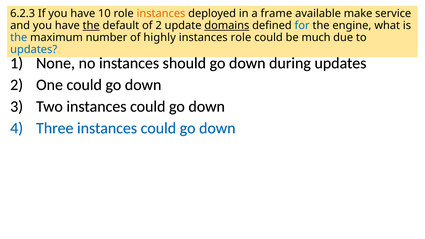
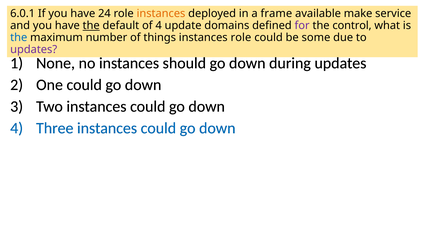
6.2.3: 6.2.3 -> 6.0.1 (23, 14)
10: 10 -> 24 (104, 14)
of 2: 2 -> 4 (159, 25)
domains underline: present -> none (227, 25)
for colour: blue -> purple (302, 25)
engine: engine -> control (352, 25)
highly: highly -> things (160, 37)
much: much -> some (316, 37)
updates colour: blue -> purple (34, 49)
